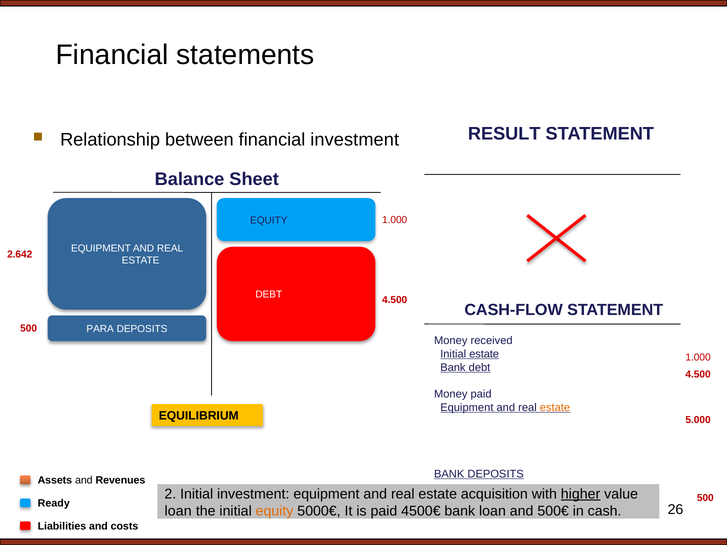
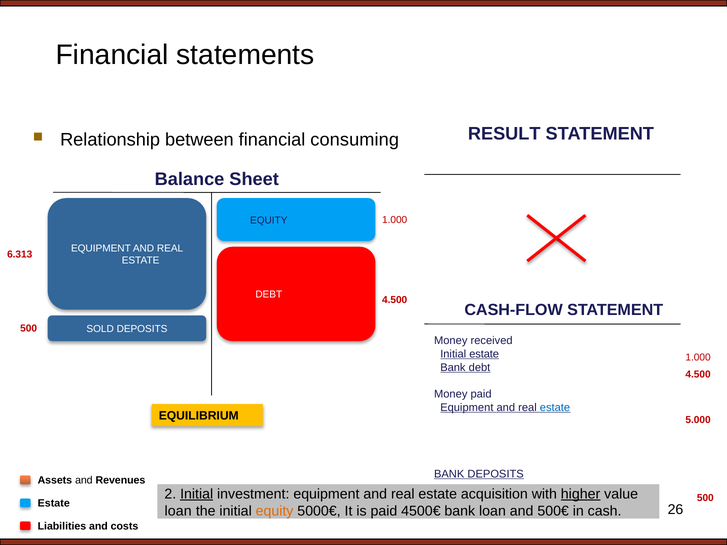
financial investment: investment -> consuming (355, 140)
2.642: 2.642 -> 6.313 (20, 254)
PARA: PARA -> SOLD (100, 329)
estate colour: orange -> blue (555, 408)
Initial underline: none -> present (197, 494)
Ready: Ready -> Estate (54, 504)
